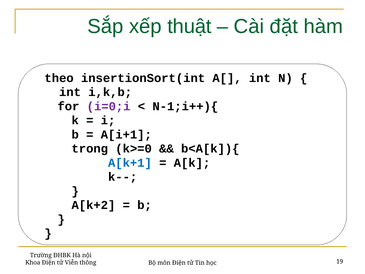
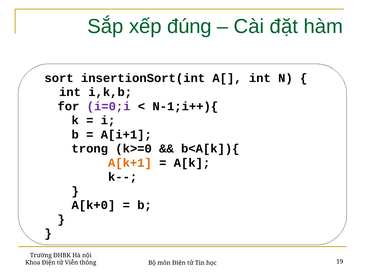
thuật: thuật -> đúng (189, 27)
theo: theo -> sort (59, 78)
A[k+1 colour: blue -> orange (130, 163)
A[k+2: A[k+2 -> A[k+0 (93, 205)
